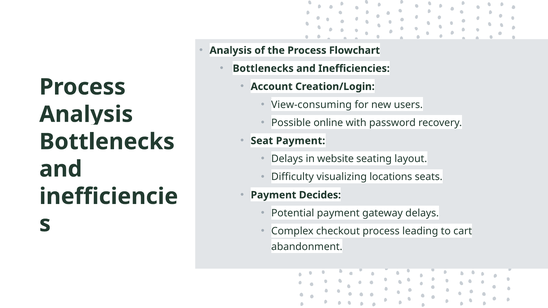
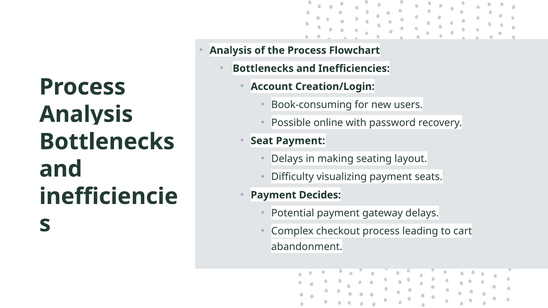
View-consuming: View-consuming -> Book-consuming (312, 105)
website: website -> making (335, 159)
visualizing locations: locations -> payment (391, 177)
